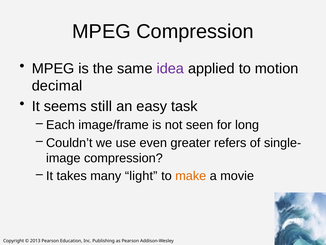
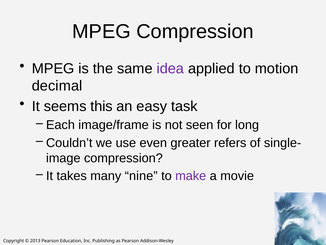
still: still -> this (102, 106)
light: light -> nine (141, 176)
make colour: orange -> purple (191, 176)
